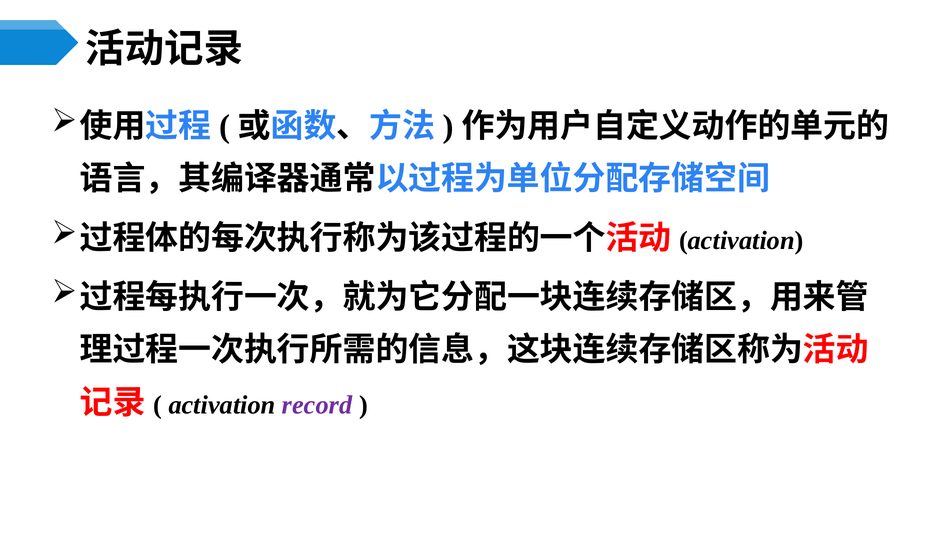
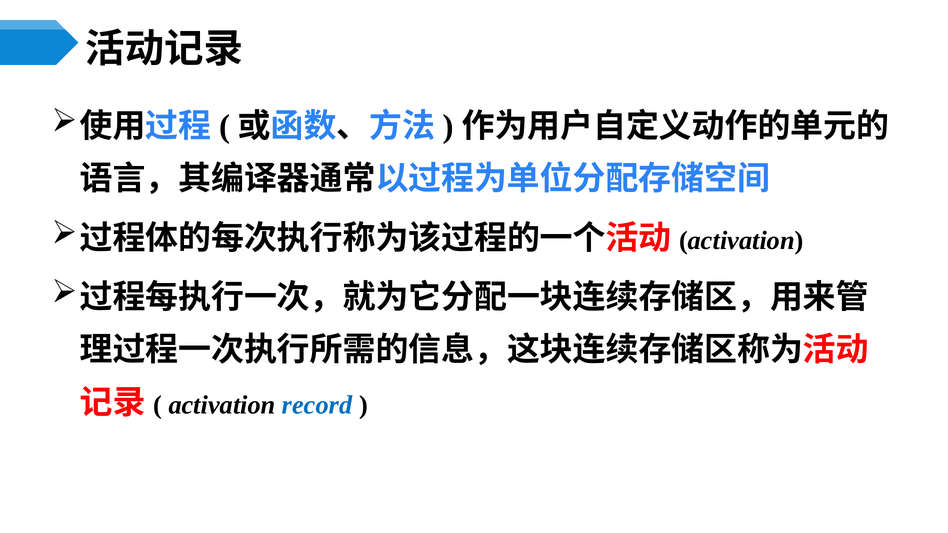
record colour: purple -> blue (317, 405)
